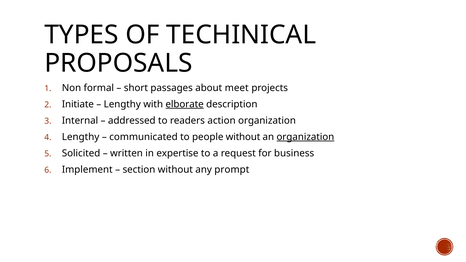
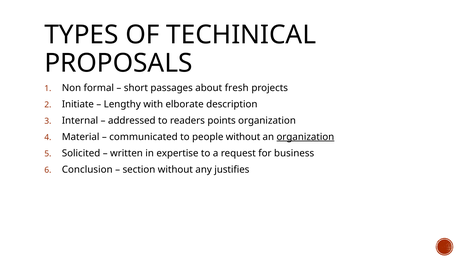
meet: meet -> fresh (237, 88)
elborate underline: present -> none (185, 104)
action: action -> points (222, 121)
Lengthy: Lengthy -> Material (81, 137)
Implement: Implement -> Conclusion (87, 170)
prompt: prompt -> justifies (232, 170)
